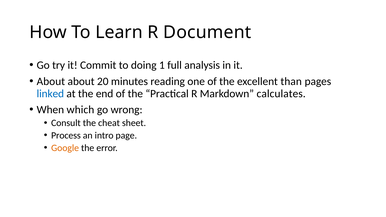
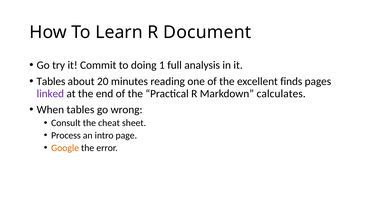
About: About -> Tables (51, 81)
than: than -> finds (291, 81)
linked colour: blue -> purple (50, 94)
When which: which -> tables (80, 110)
